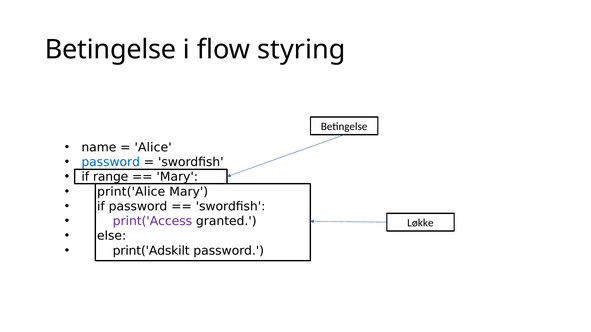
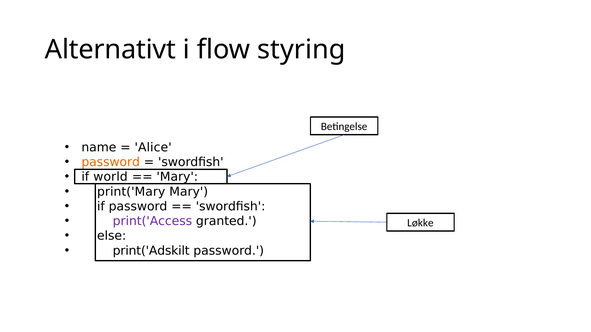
Betingelse: Betingelse -> Alternativt (111, 50)
password colour: blue -> orange (111, 162)
range: range -> world (111, 177)
print('Alice: print('Alice -> print('Mary (131, 192)
